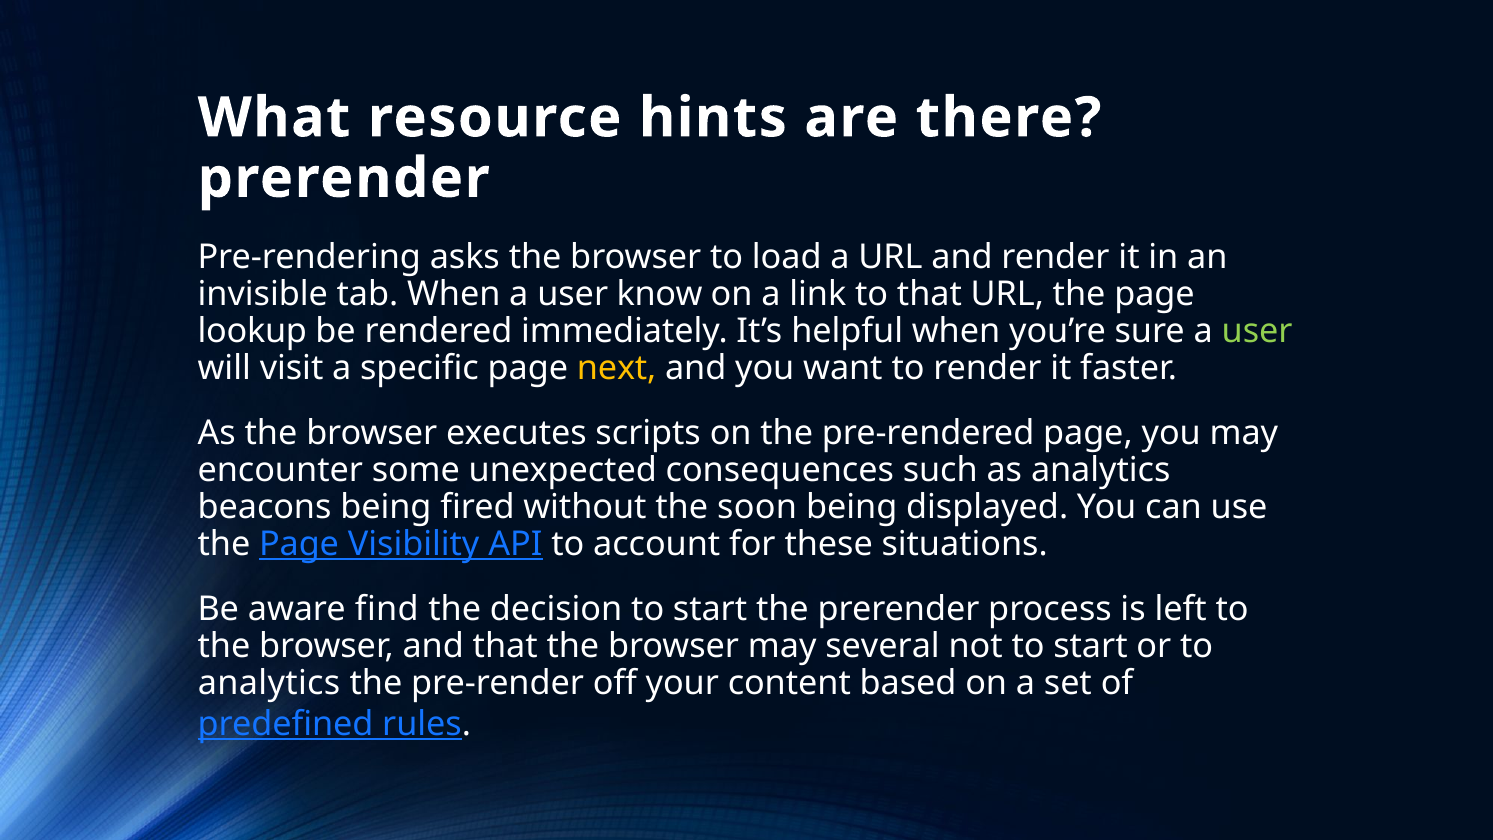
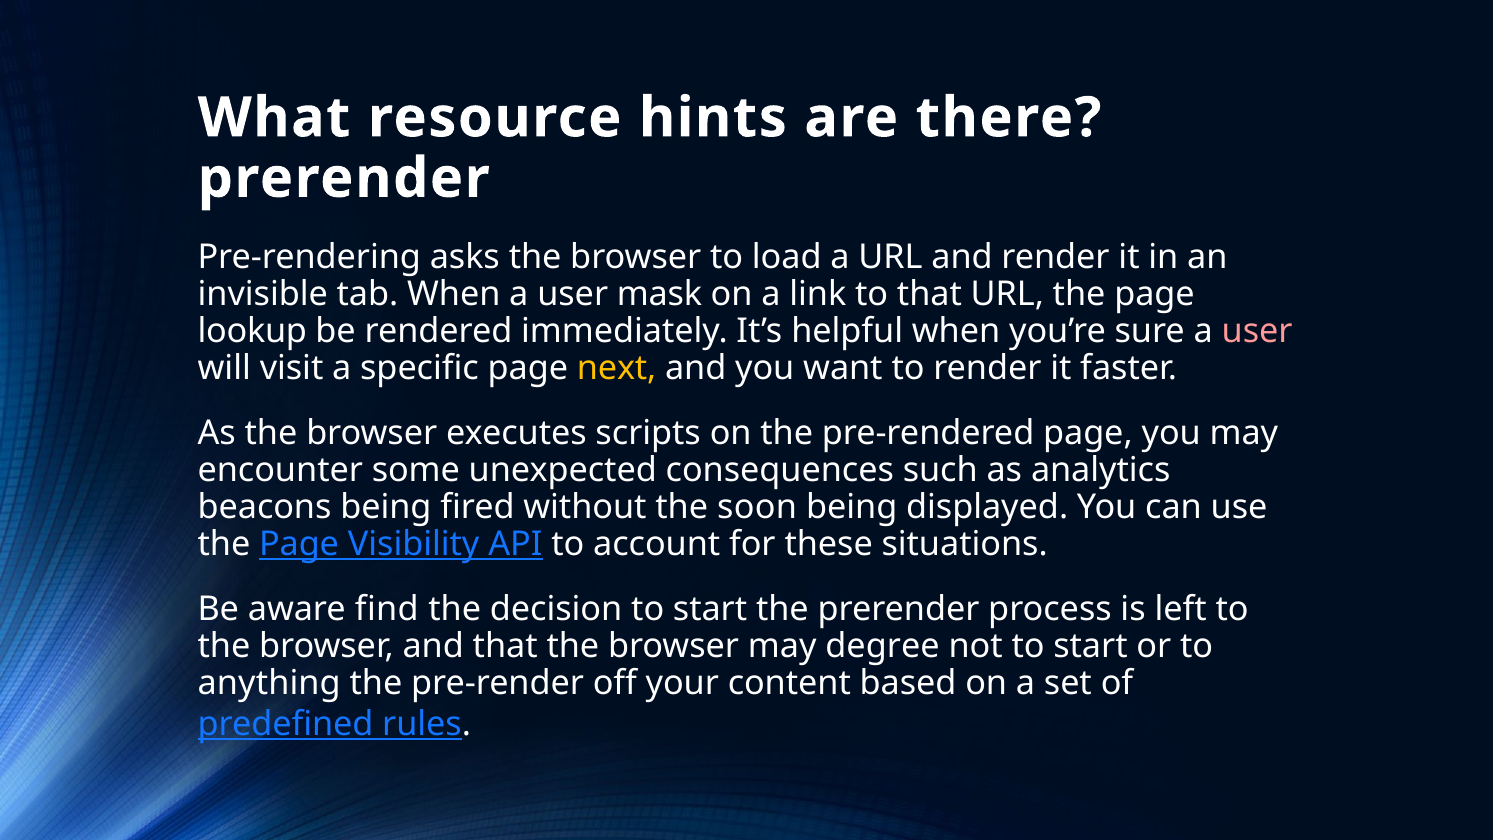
know: know -> mask (660, 294)
user colour: light green -> pink (1257, 331)
several: several -> degree (883, 646)
analytics: analytics -> anything (269, 683)
